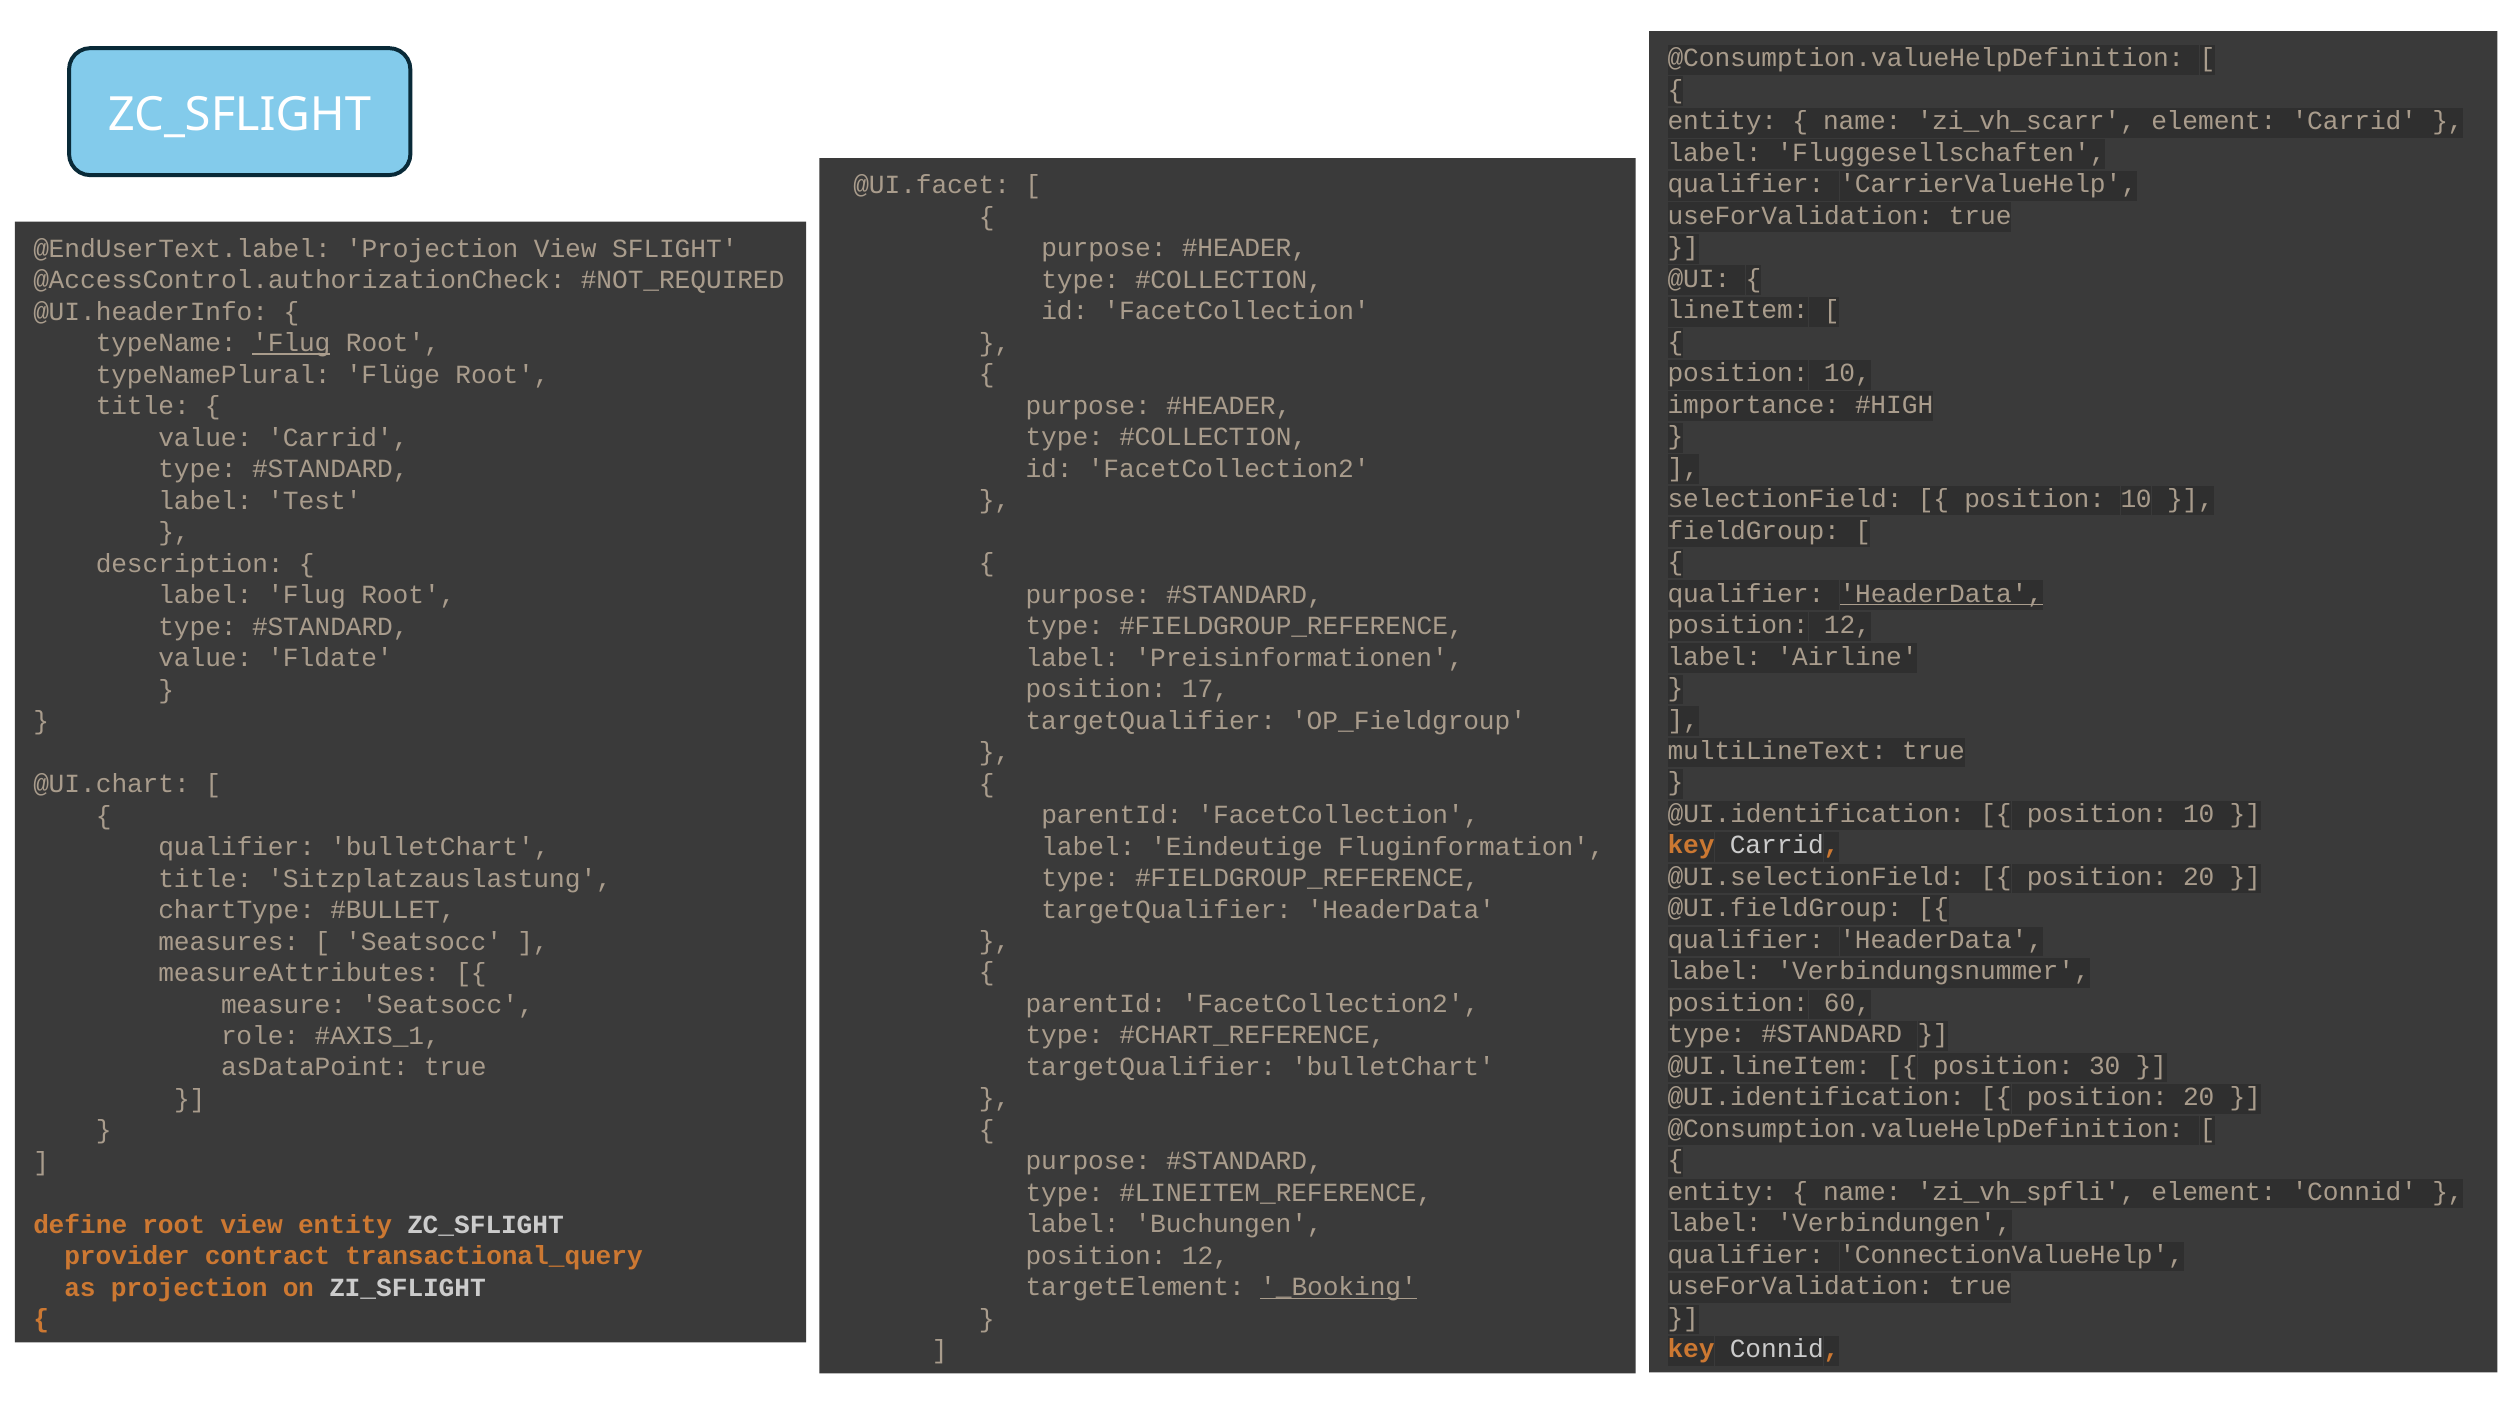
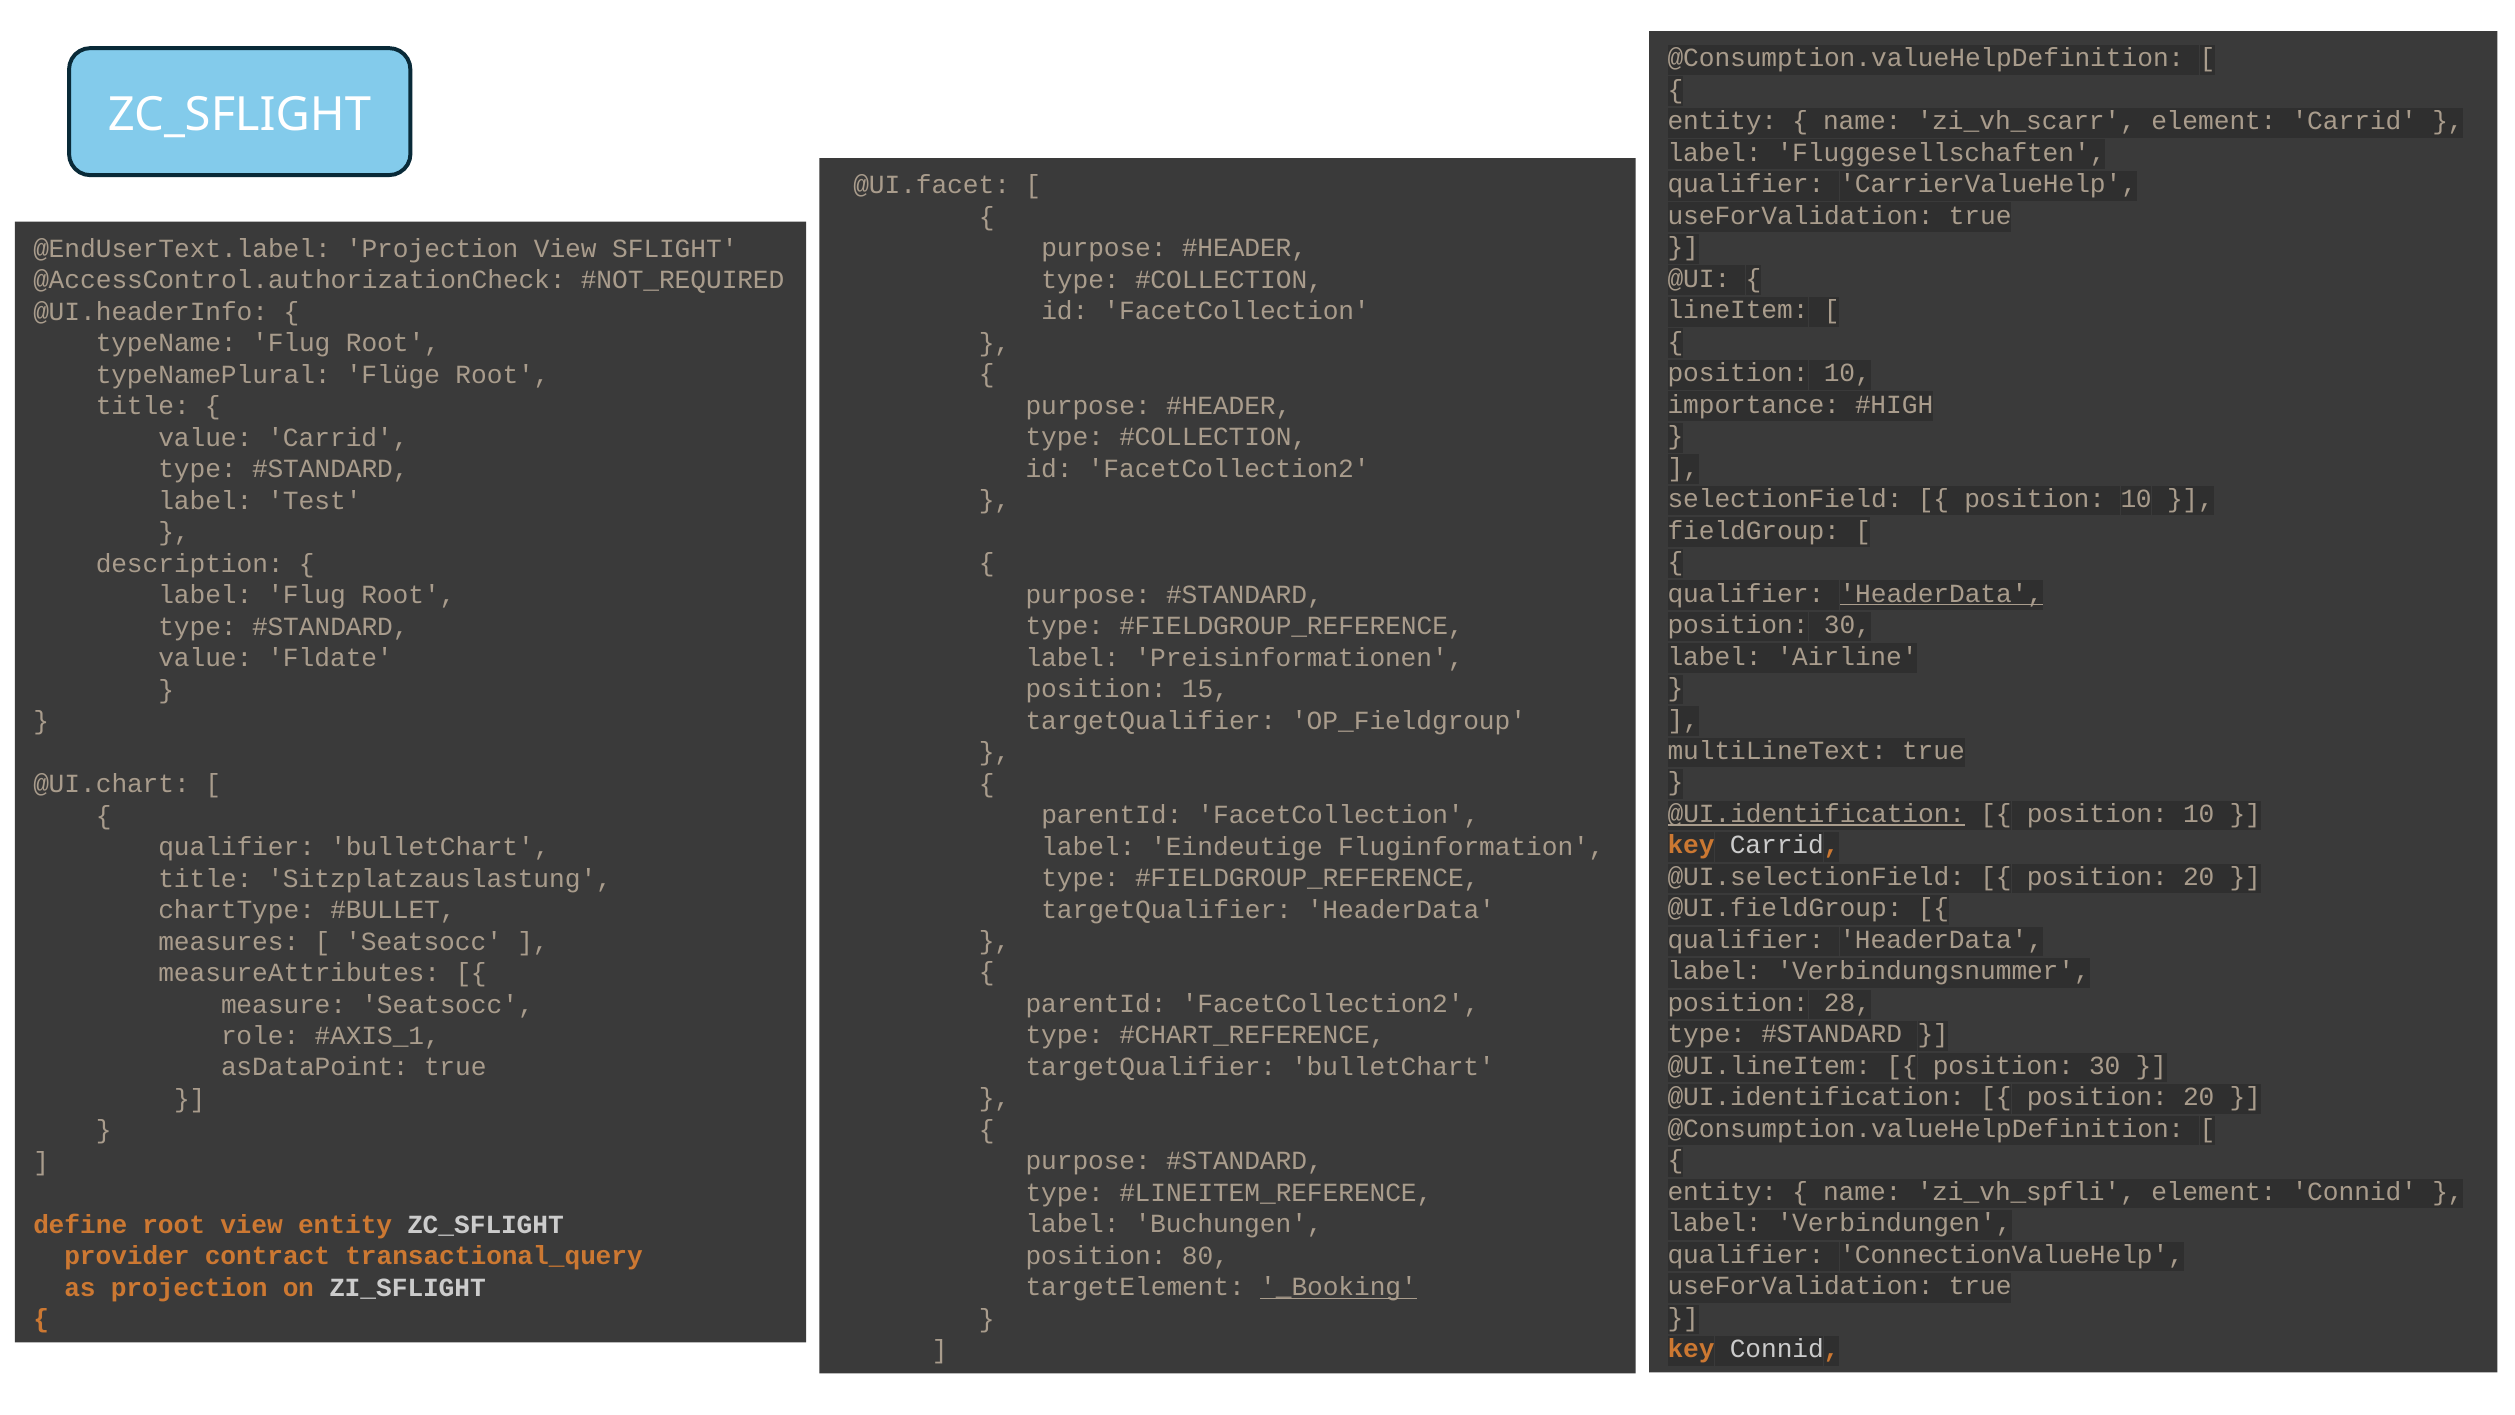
Flug underline: present -> none (291, 343)
12: 12 -> 30 (1847, 625)
17: 17 -> 15 (1205, 689)
@UI.identification underline: none -> present (1816, 814)
60: 60 -> 28 (1847, 1003)
12: 12 -> 80 (1205, 1255)
